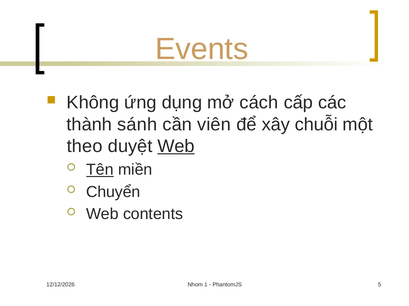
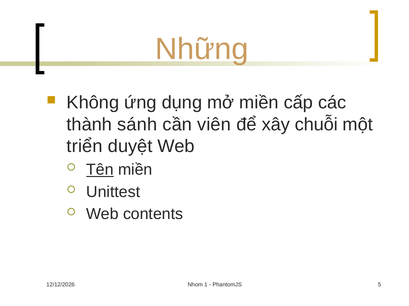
Events: Events -> Những (202, 49)
mở cách: cách -> miền (259, 103)
theo: theo -> triển (85, 146)
Web underline: present -> none (176, 146)
Chuyển: Chuyển -> Unittest (113, 192)
